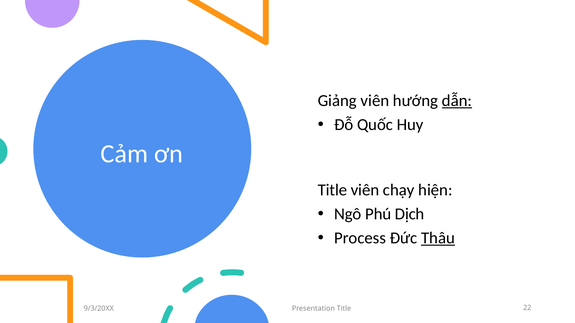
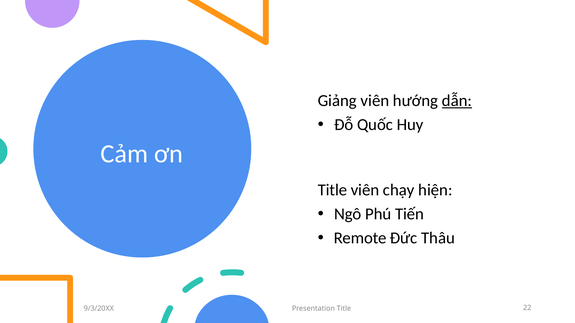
Dịch: Dịch -> Tiến (410, 214)
Process: Process -> Remote (360, 238)
Thâu underline: present -> none (438, 238)
